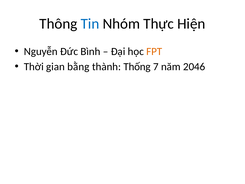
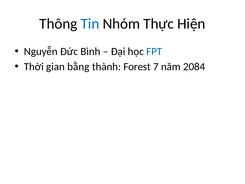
FPT colour: orange -> blue (154, 51)
Thống: Thống -> Forest (137, 67)
2046: 2046 -> 2084 (194, 67)
